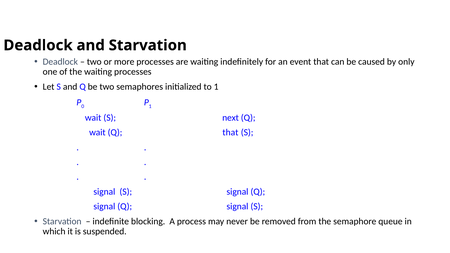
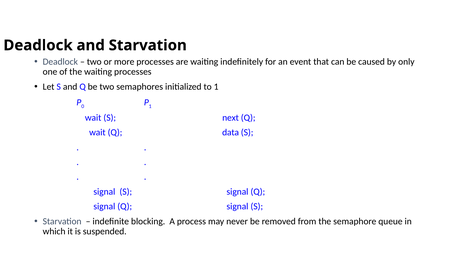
Q that: that -> data (231, 133)
